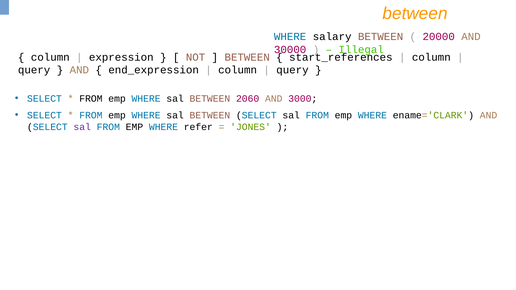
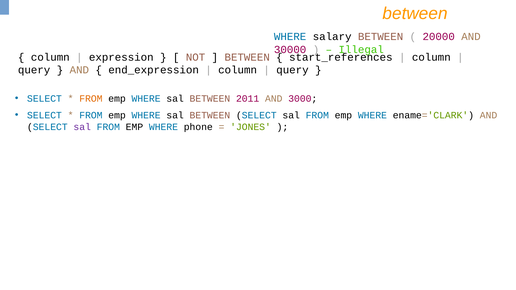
FROM colour: black -> orange (91, 99)
2060: 2060 -> 2011 (248, 99)
refer: refer -> phone (198, 127)
